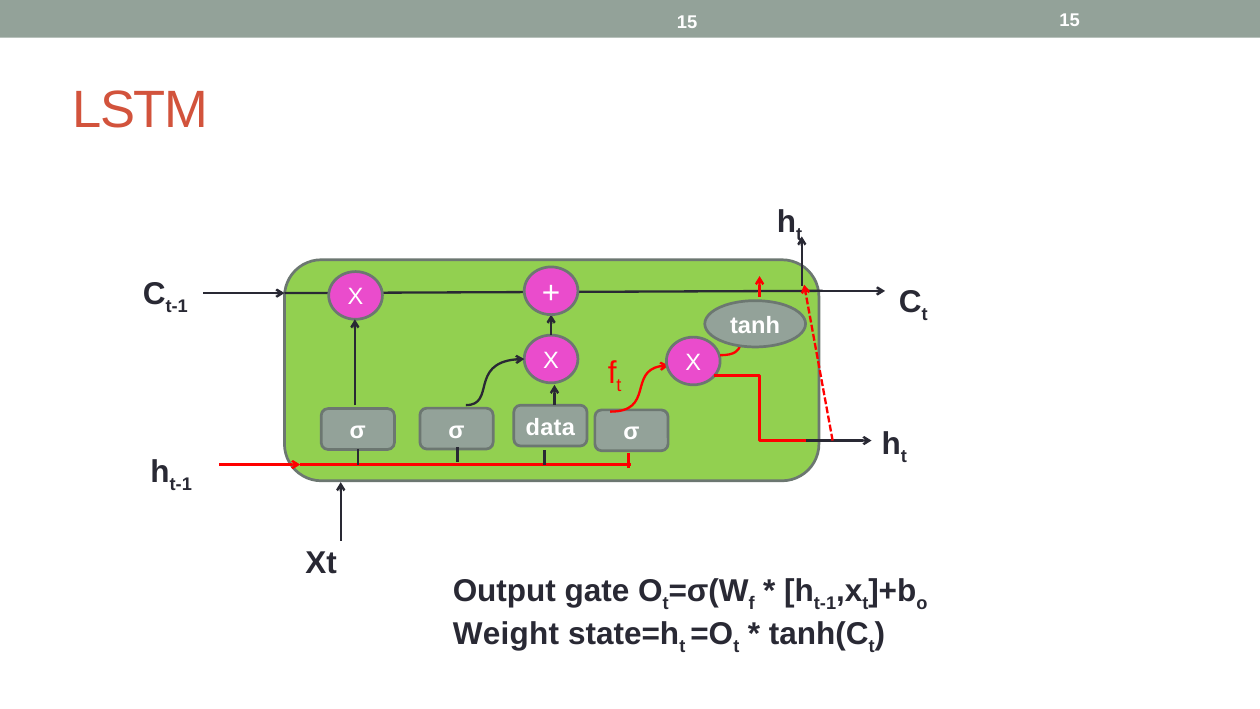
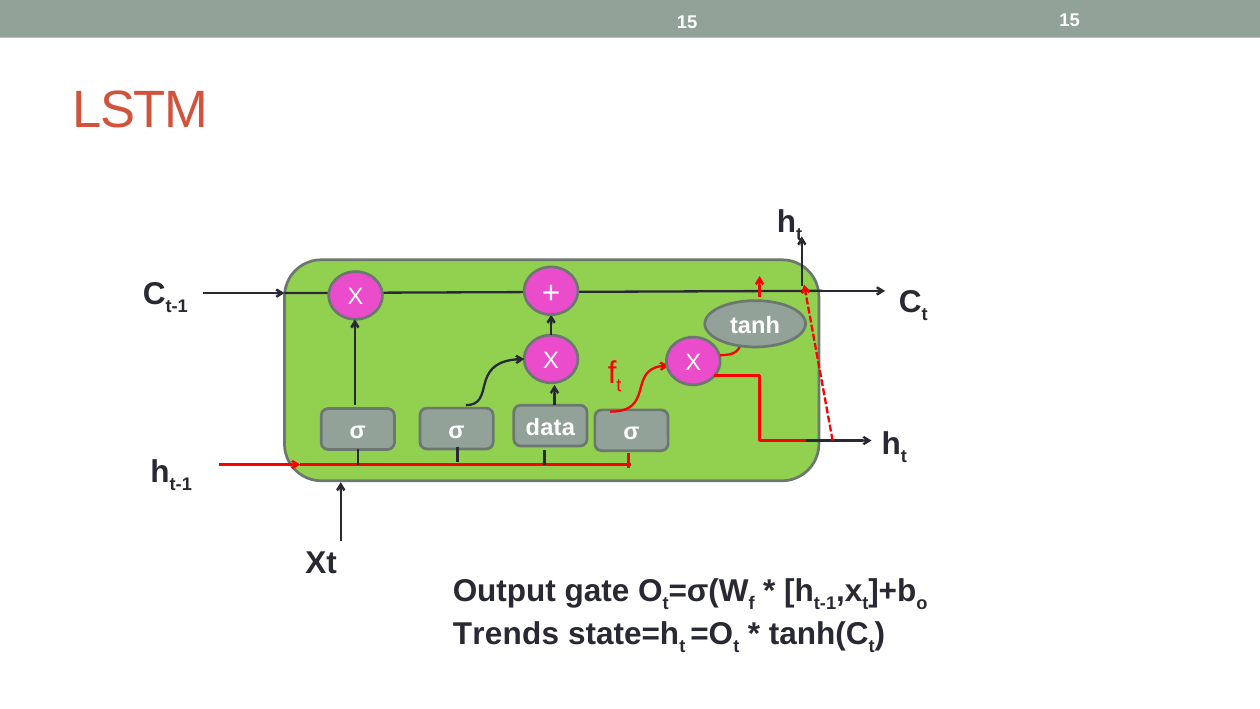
Weight: Weight -> Trends (506, 634)
